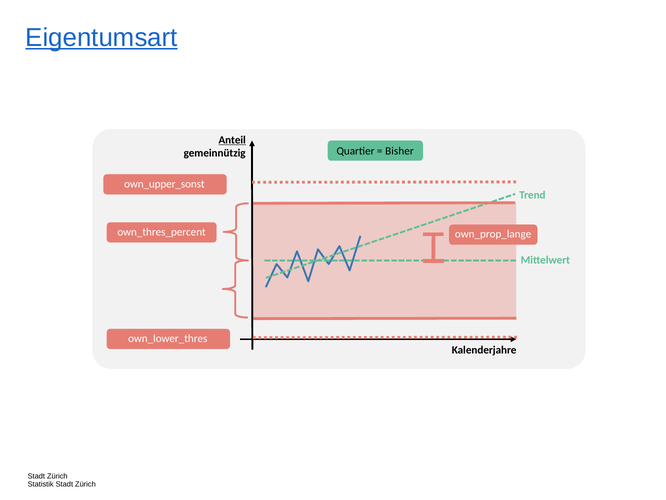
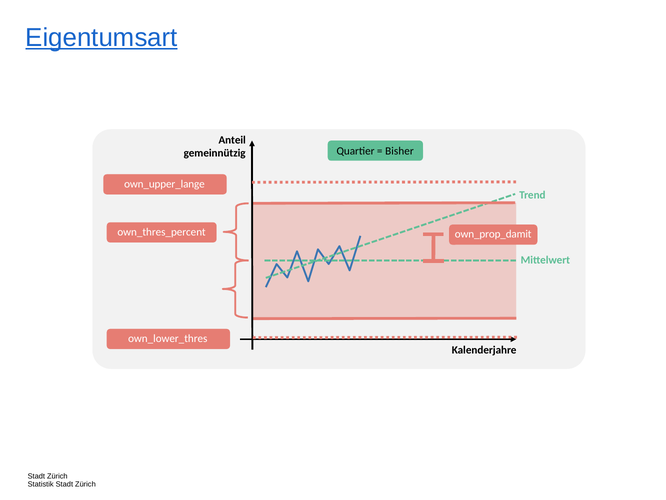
Anteil underline: present -> none (232, 140)
own_upper_sonst: own_upper_sonst -> own_upper_lange (164, 184)
own_prop_lange: own_prop_lange -> own_prop_damit (493, 234)
